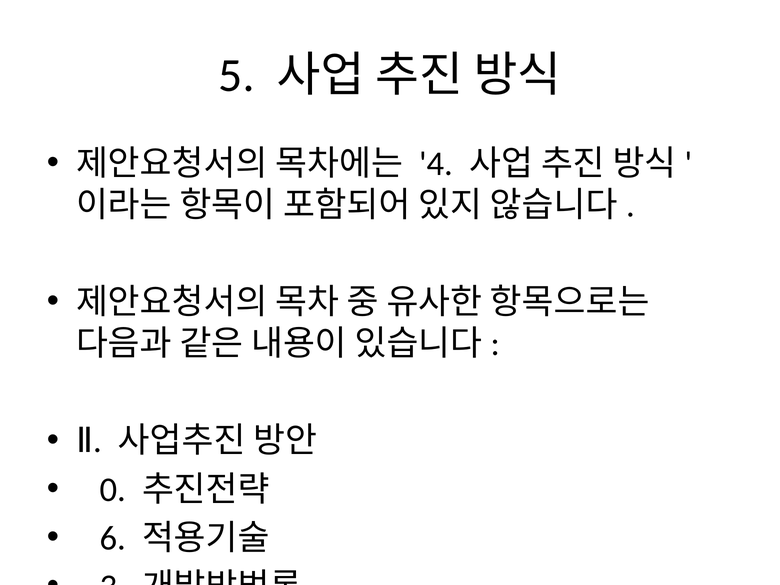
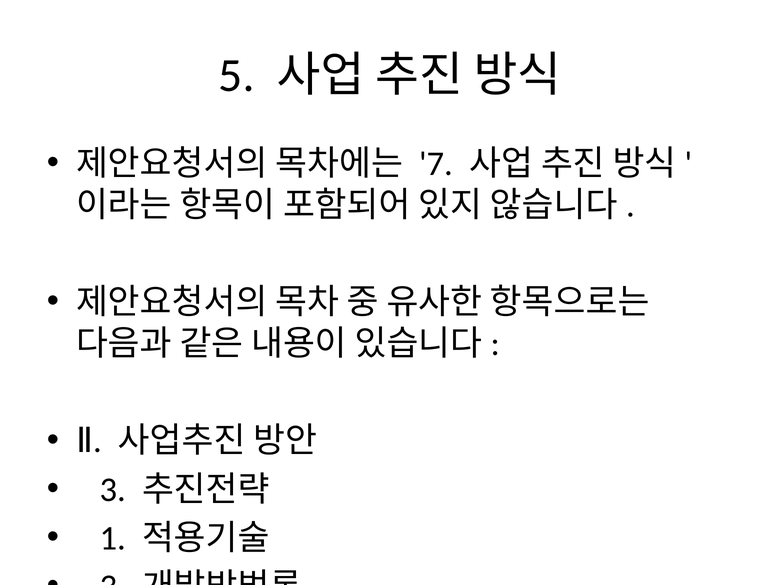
4: 4 -> 7 (436, 164)
0: 0 -> 3 (113, 490)
6: 6 -> 1 (113, 538)
